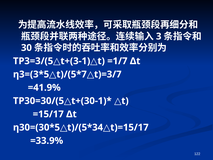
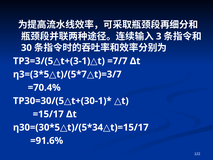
=1/7: =1/7 -> =7/7 (117, 61)
=41.9%: =41.9% -> =70.4% (44, 87)
=33.9%: =33.9% -> =91.6% (47, 140)
